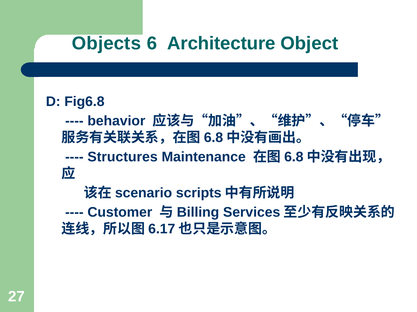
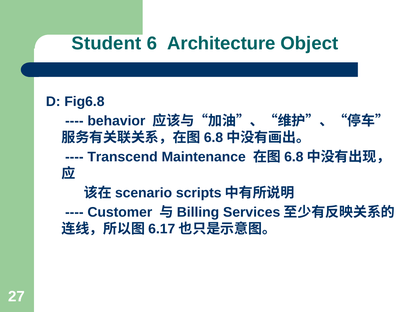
Objects: Objects -> Student (106, 43)
Structures: Structures -> Transcend (123, 157)
